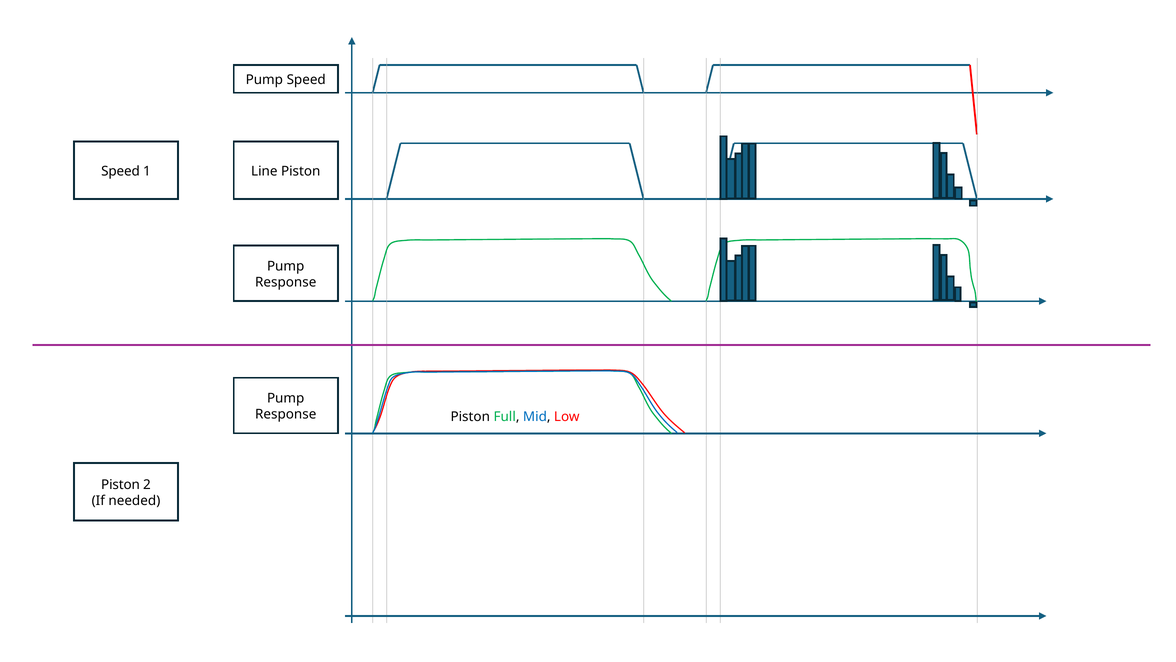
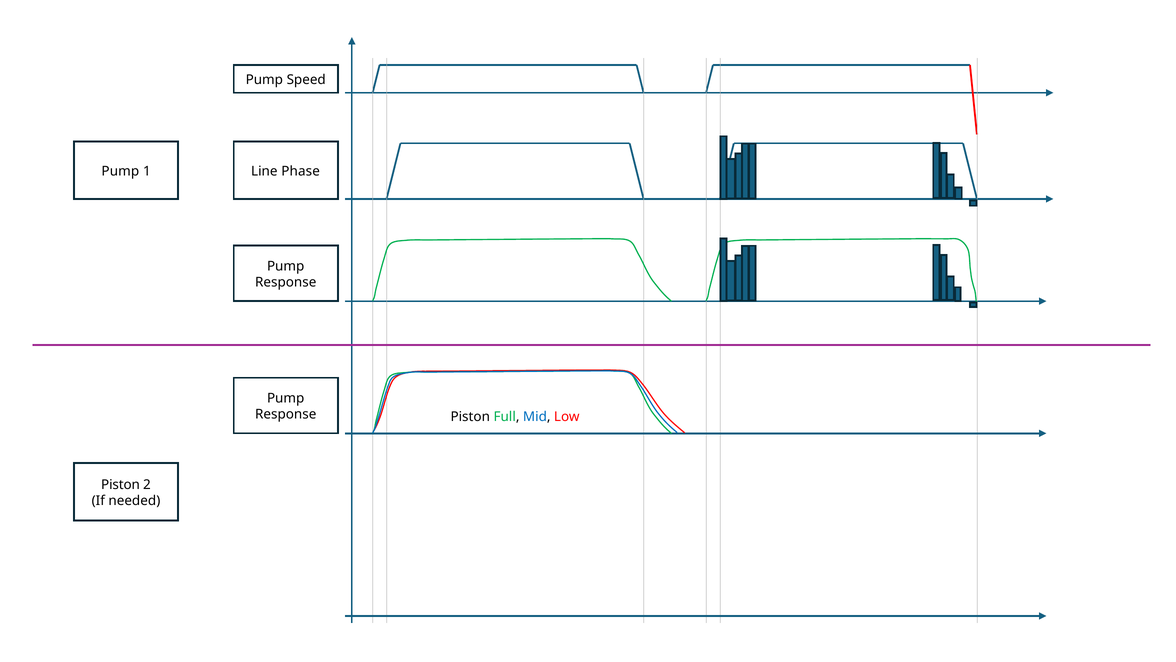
Speed: Speed -> Pump (120, 171)
Line Piston: Piston -> Phase (301, 171)
